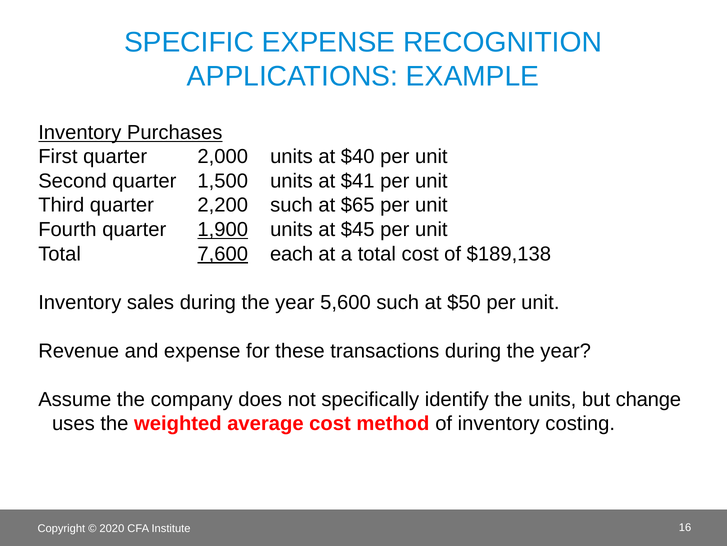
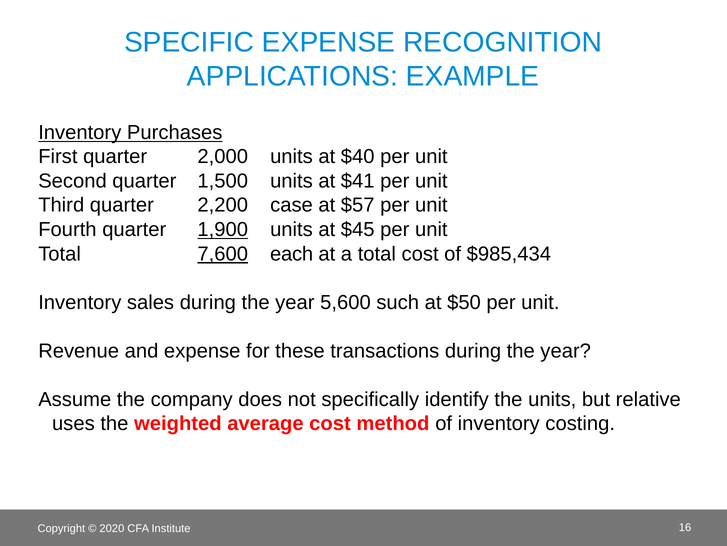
2,200 such: such -> case (292, 205)
$65: $65 -> $57 (358, 205)
$189,138: $189,138 -> $985,434 (509, 254)
change: change -> relative (648, 399)
